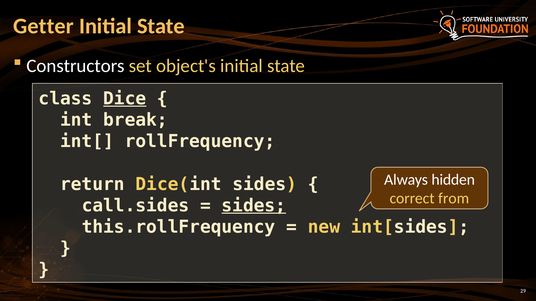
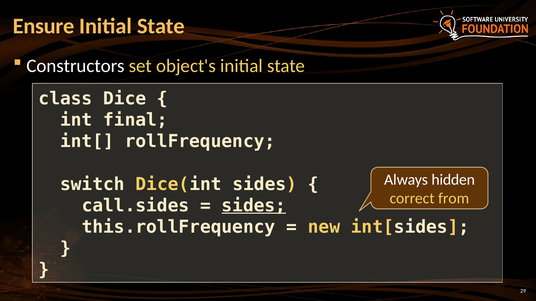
Getter: Getter -> Ensure (44, 26)
Dice underline: present -> none (125, 99)
break: break -> final (135, 120)
return: return -> switch (92, 184)
